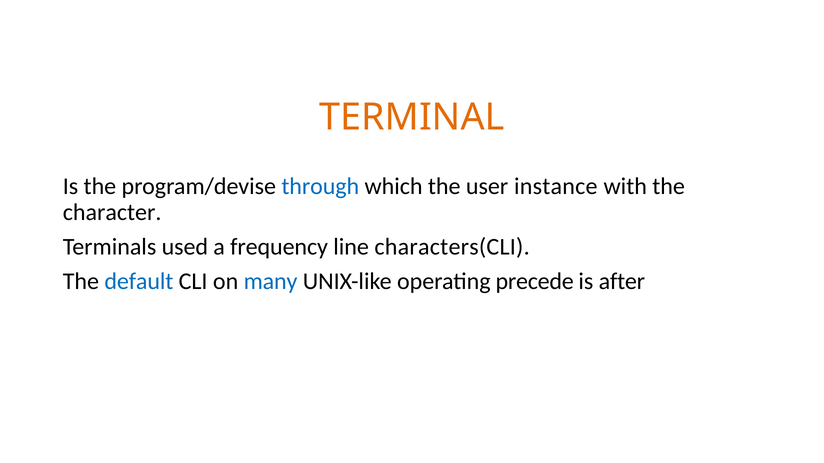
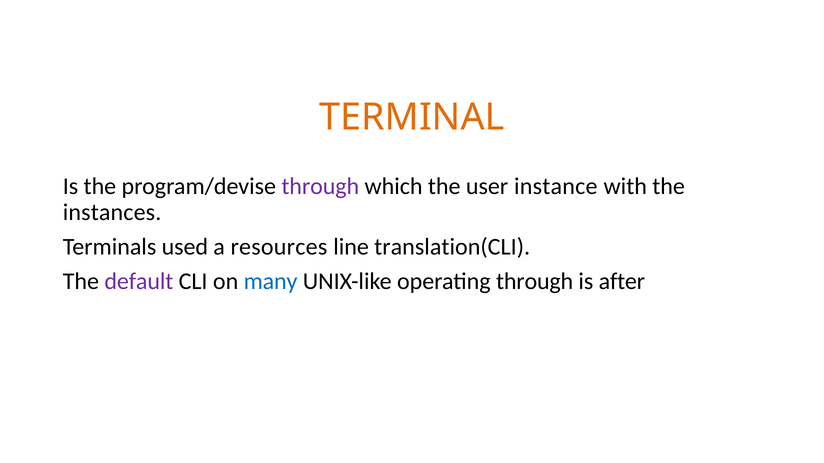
through colour: blue -> purple (320, 186)
character: character -> instances (112, 212)
frequency: frequency -> resources (279, 247)
characters(CLI: characters(CLI -> translation(CLI (452, 247)
default colour: blue -> purple (139, 281)
operating precede: precede -> through (535, 281)
